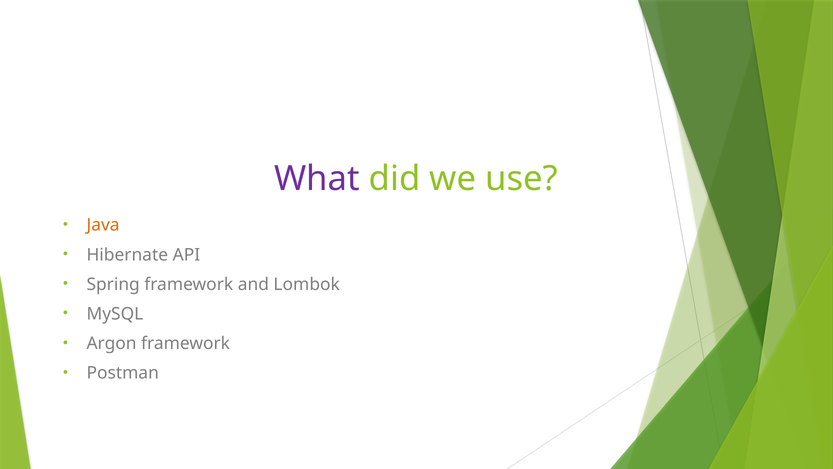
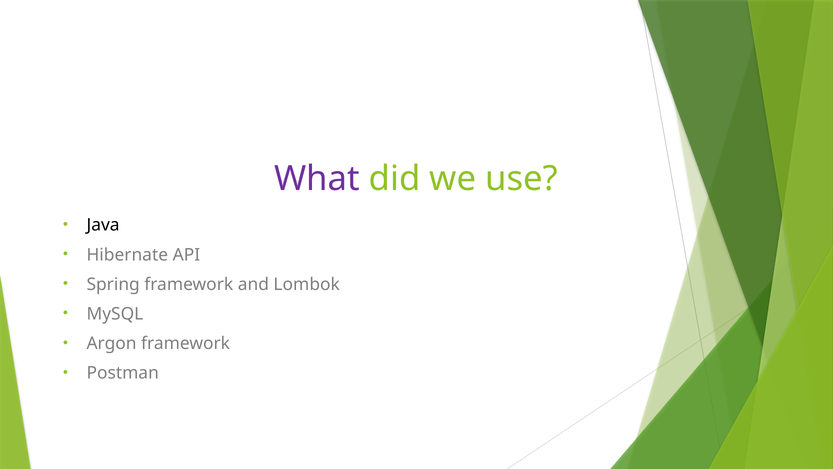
Java colour: orange -> black (103, 225)
